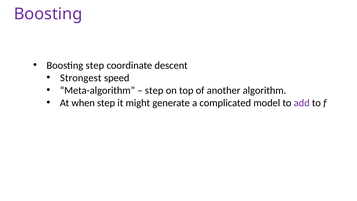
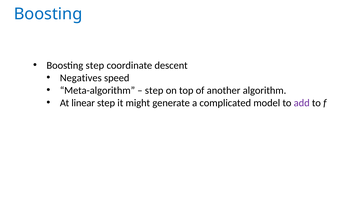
Boosting colour: purple -> blue (48, 14)
Strongest: Strongest -> Negatives (81, 78)
when: when -> linear (83, 103)
